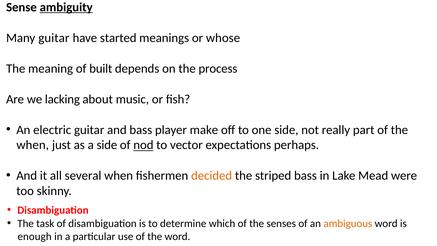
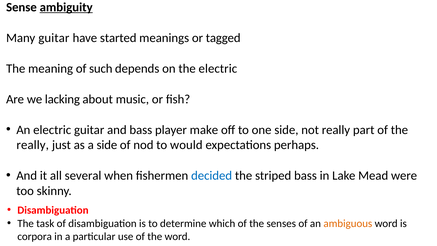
whose: whose -> tagged (223, 38)
built: built -> such (101, 68)
the process: process -> electric (218, 68)
when: when -> really (33, 145)
nod underline: present -> none (143, 145)
vector: vector -> would (186, 145)
decided colour: orange -> blue (212, 176)
enough: enough -> corpora (35, 236)
